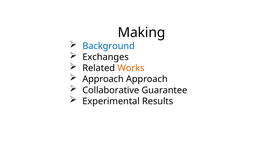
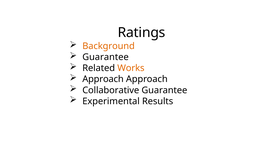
Making: Making -> Ratings (142, 33)
Background colour: blue -> orange (109, 46)
Exchanges: Exchanges -> Guarantee (106, 57)
